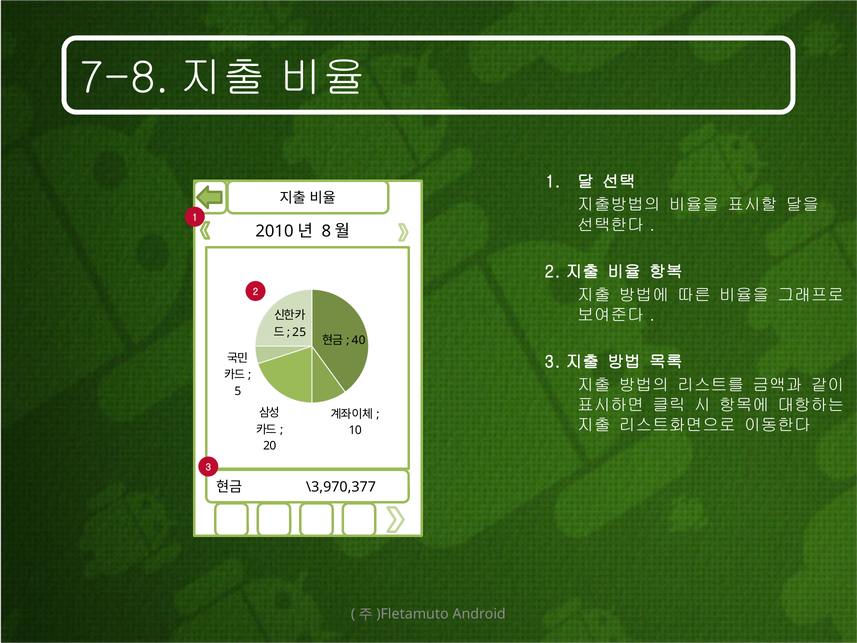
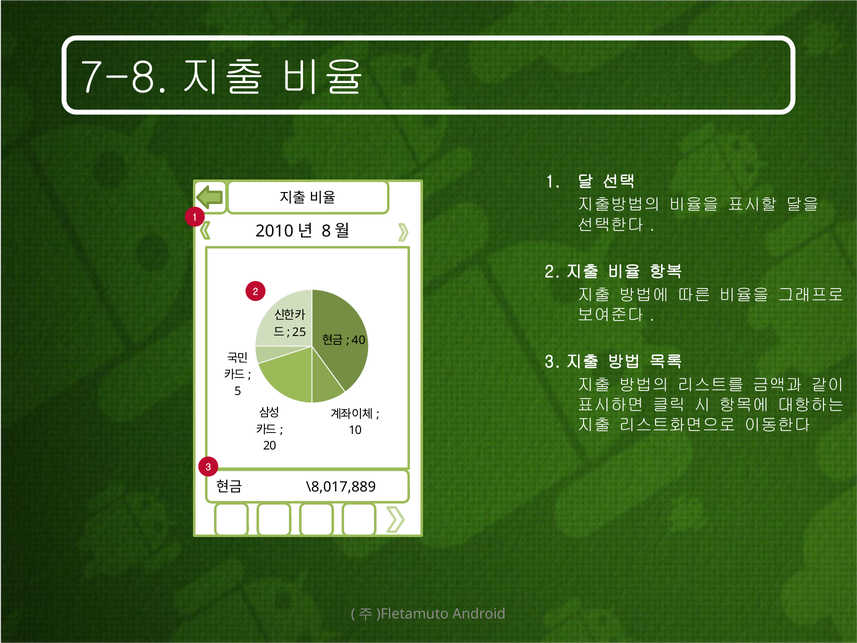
\3,970,377: \3,970,377 -> \8,017,889 (341, 487)
